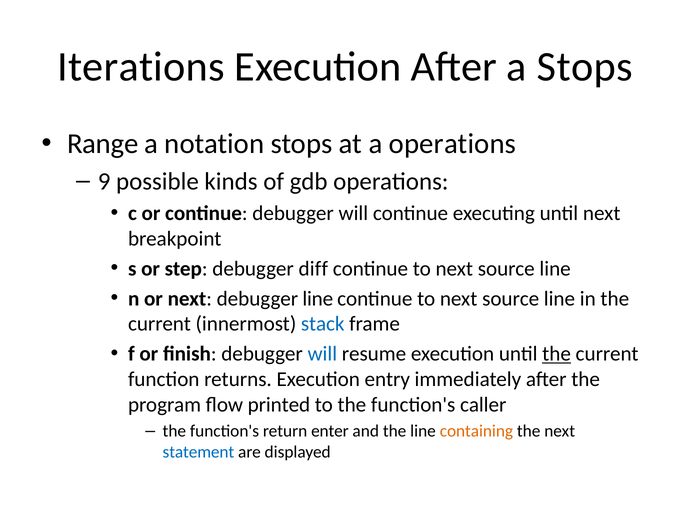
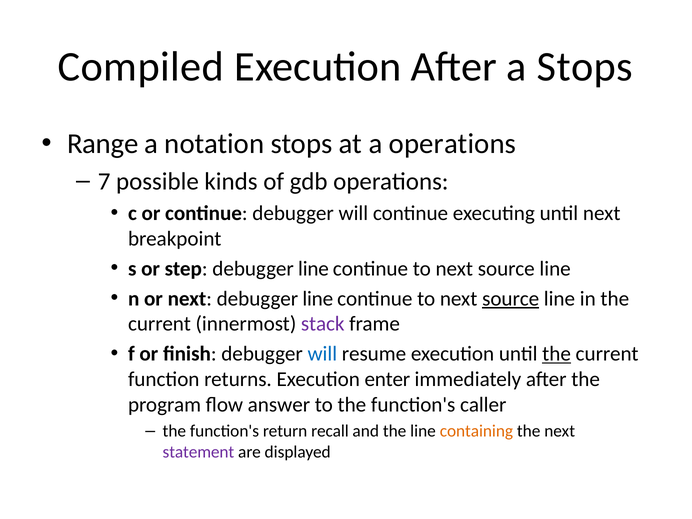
Iterations: Iterations -> Compiled (141, 67)
9: 9 -> 7 (104, 181)
step debugger diff: diff -> line (313, 269)
source underline: none -> present (511, 299)
stack colour: blue -> purple (323, 324)
entry: entry -> enter (387, 379)
printed: printed -> answer (279, 405)
enter: enter -> recall (330, 431)
statement colour: blue -> purple (198, 452)
